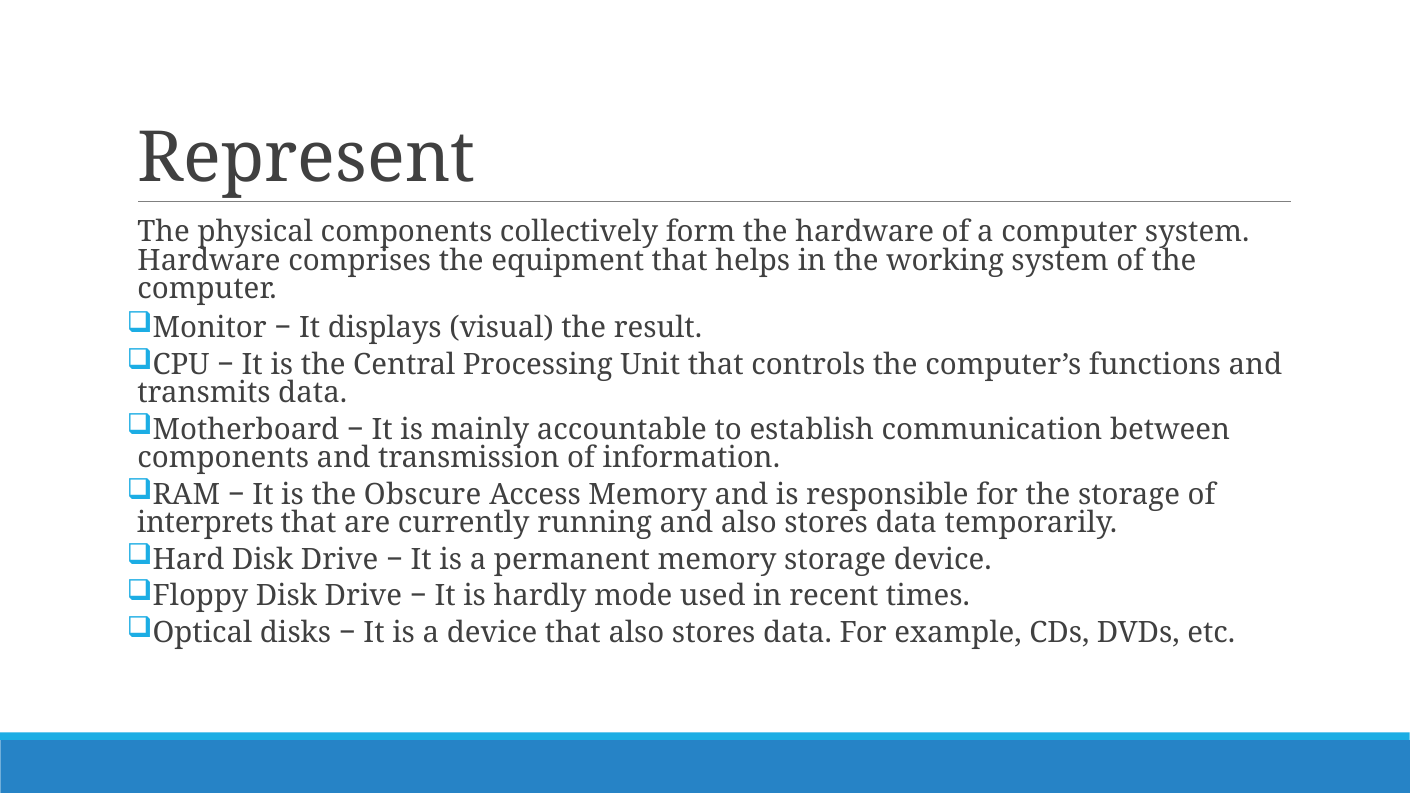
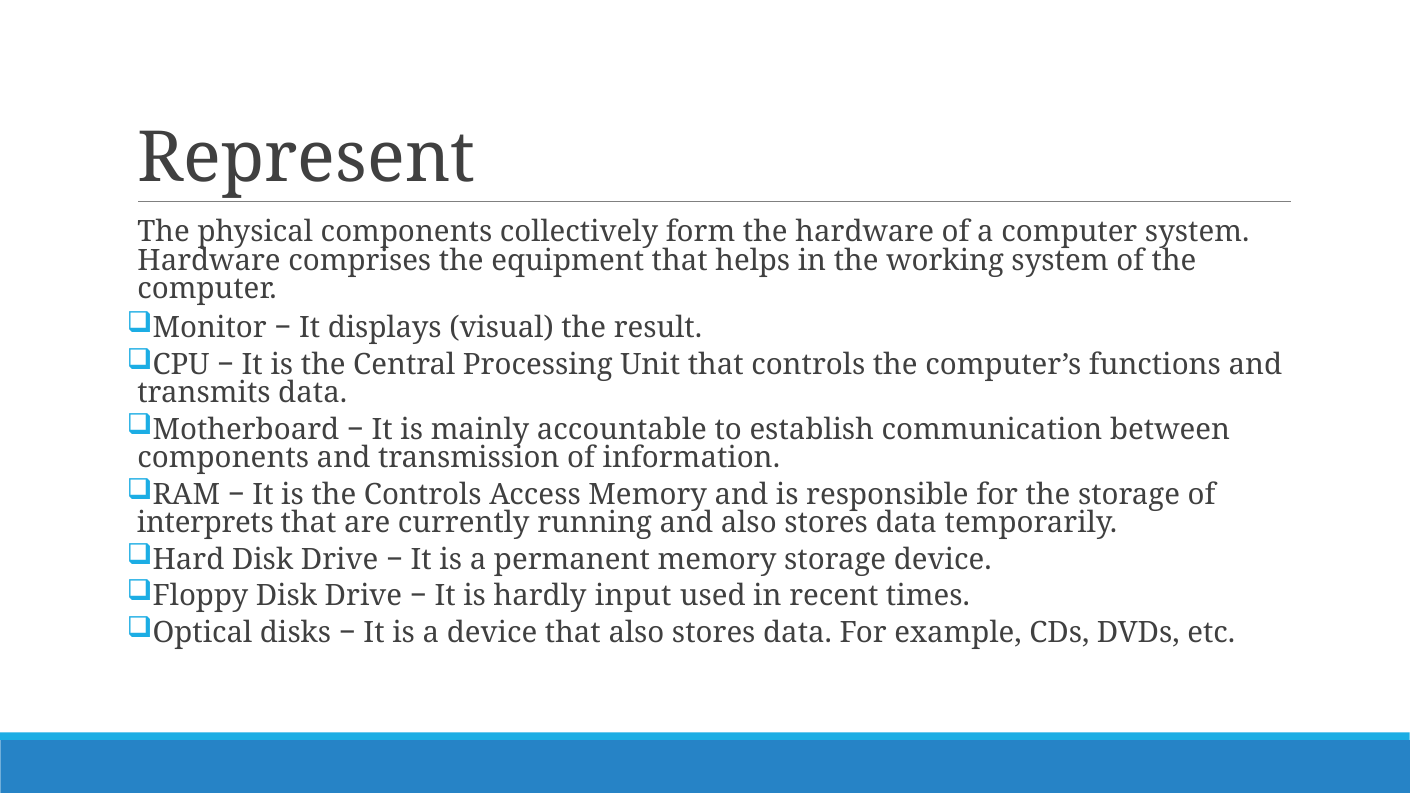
the Obscure: Obscure -> Controls (423, 495)
mode: mode -> input (633, 596)
